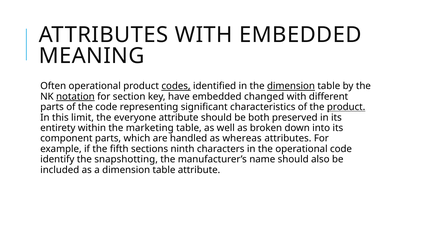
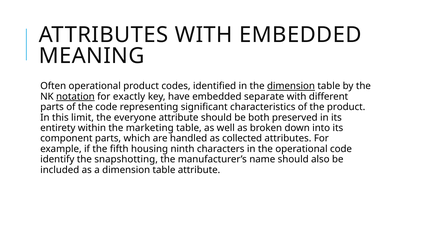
codes underline: present -> none (176, 86)
section: section -> exactly (129, 97)
changed: changed -> separate (264, 97)
product underline: present -> none (346, 107)
whereas: whereas -> collected (242, 138)
sections: sections -> housing (150, 149)
